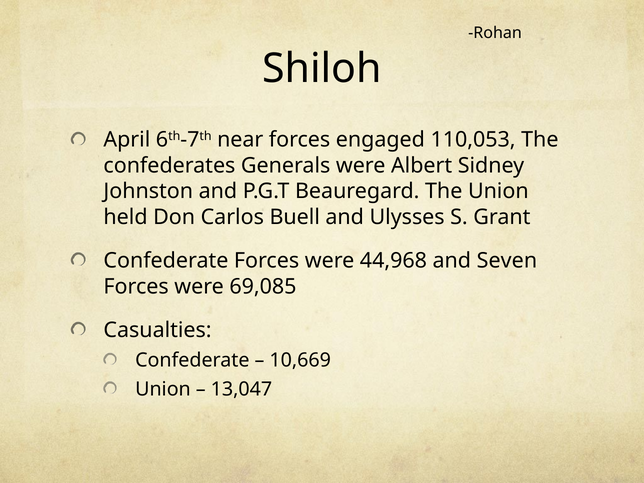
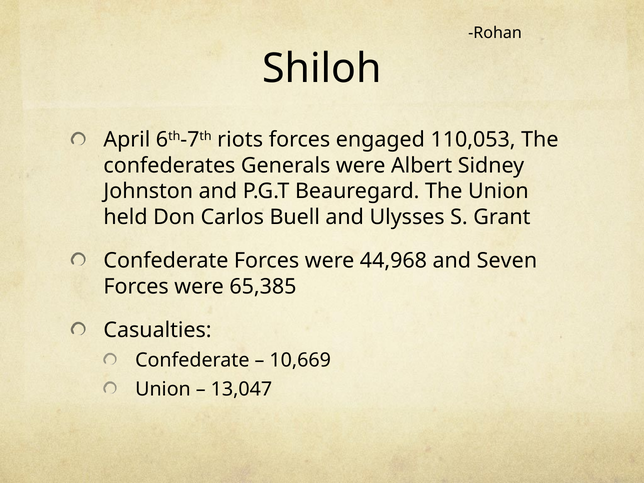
near: near -> riots (240, 140)
69,085: 69,085 -> 65,385 (263, 287)
